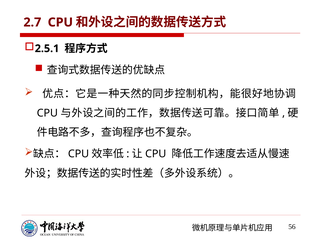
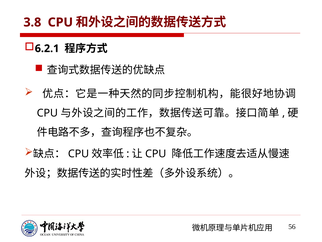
2.7: 2.7 -> 3.8 (32, 22)
2.5.1: 2.5.1 -> 6.2.1 (47, 48)
